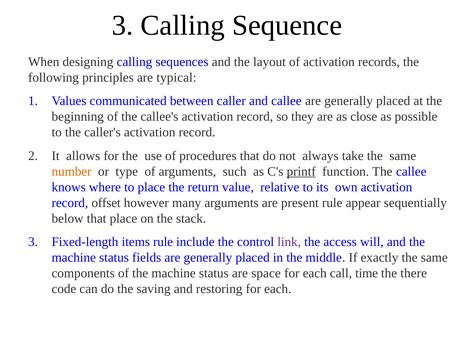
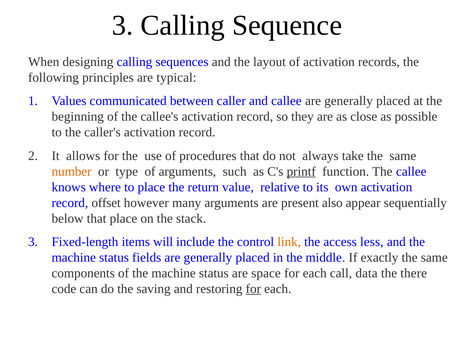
present rule: rule -> also (332, 203)
items rule: rule -> will (163, 242)
link colour: purple -> orange (289, 242)
will: will -> less (372, 242)
time: time -> data (367, 274)
for underline: none -> present (253, 289)
